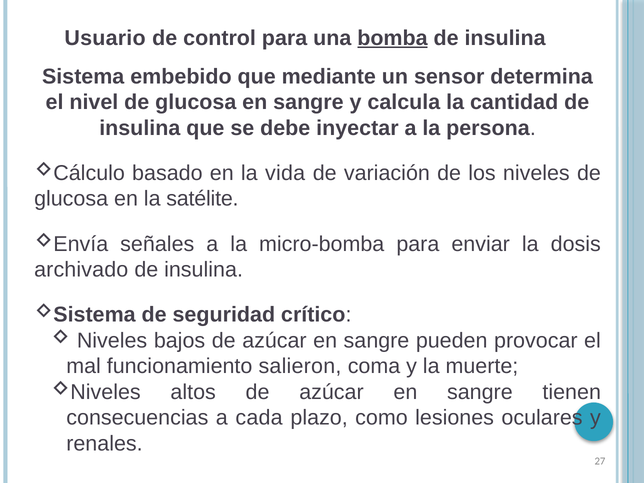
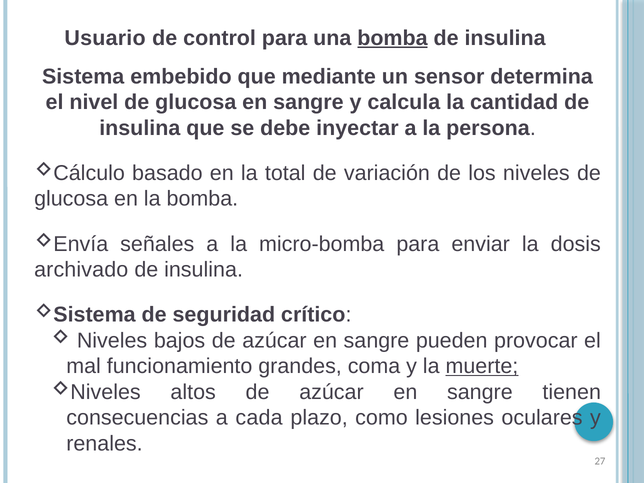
vida: vida -> total (285, 173)
la satélite: satélite -> bomba (202, 199)
salieron: salieron -> grandes (300, 366)
muerte underline: none -> present (482, 366)
